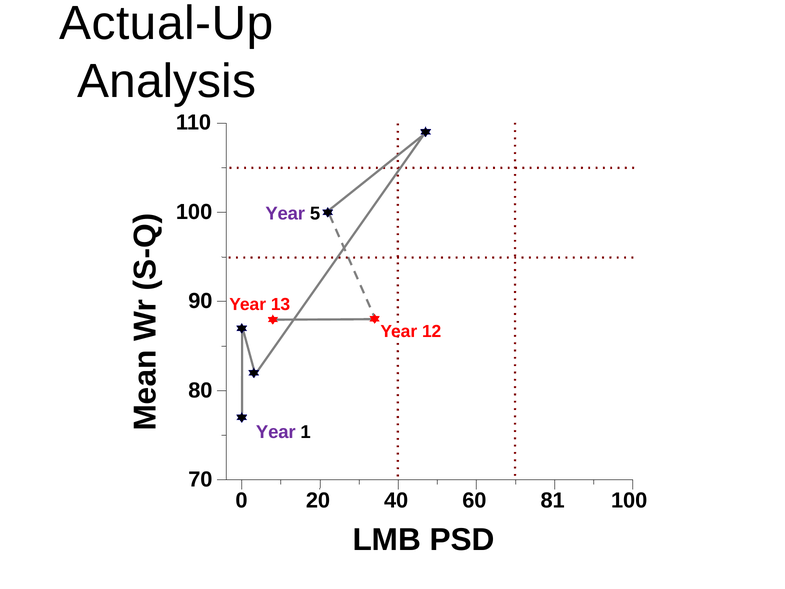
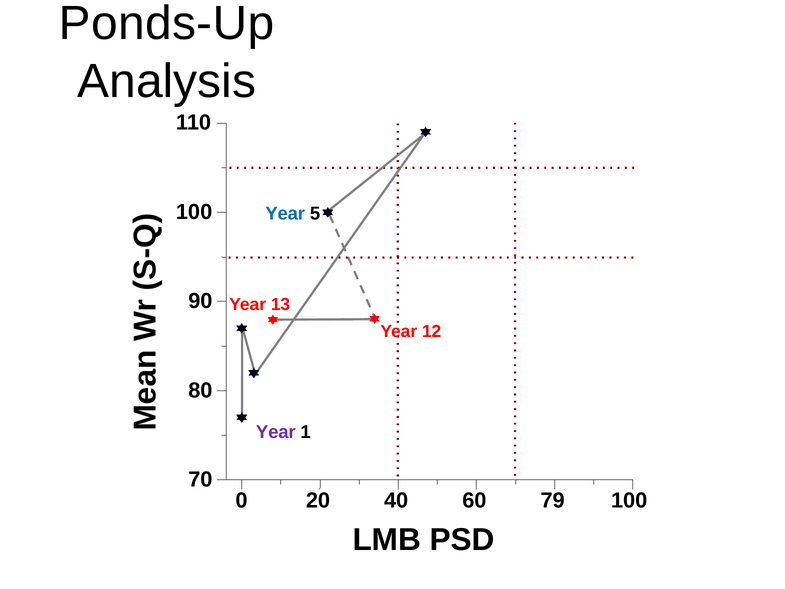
Actual-Up: Actual-Up -> Ponds-Up (167, 24)
Year colour: purple -> blue (285, 214)
81: 81 -> 79 (553, 500)
